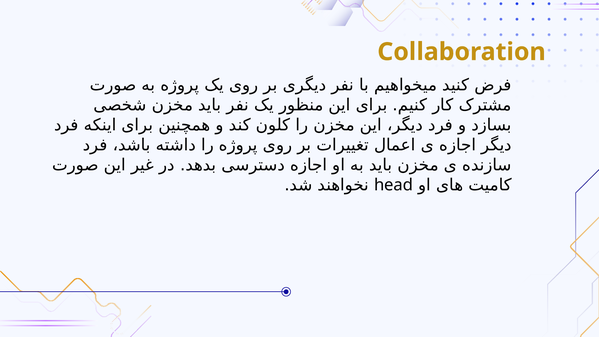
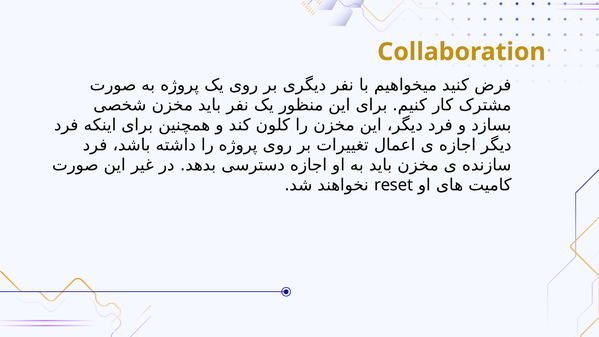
head: head -> reset (394, 185)
